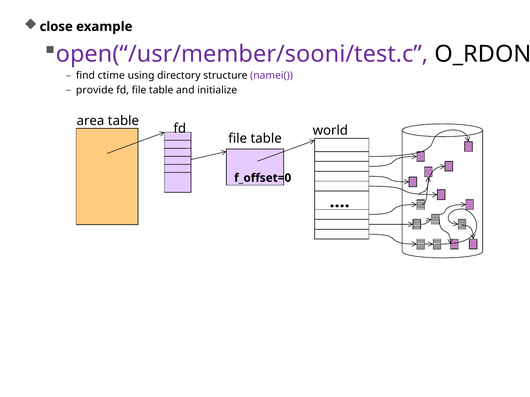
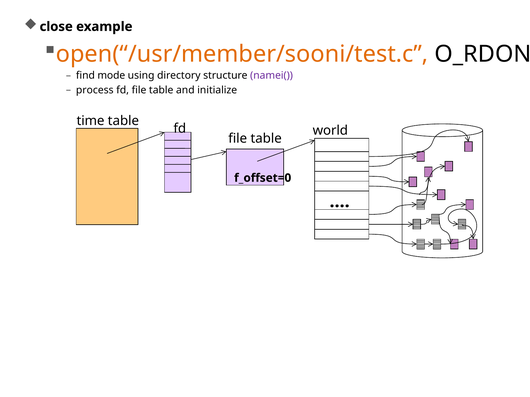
open(“/usr/member/sooni/test.c colour: purple -> orange (242, 54)
ctime: ctime -> mode (111, 76)
provide: provide -> process (95, 90)
area: area -> time (91, 121)
